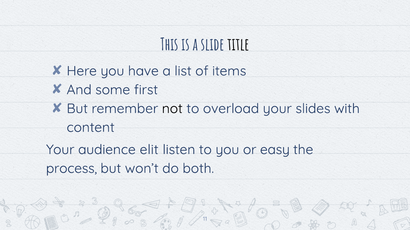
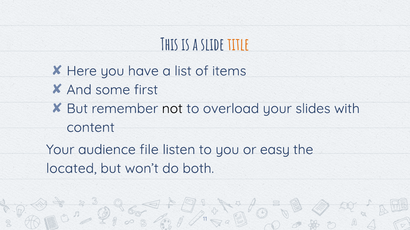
title colour: black -> orange (238, 45)
elit: elit -> file (149, 150)
process: process -> located (71, 169)
